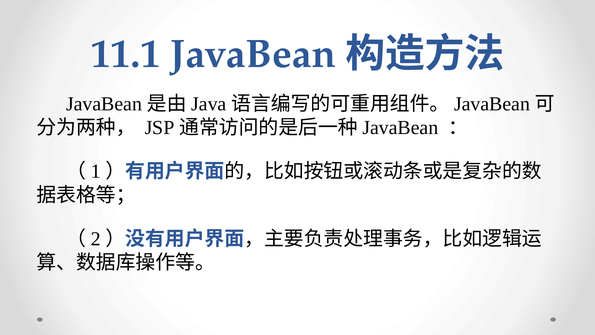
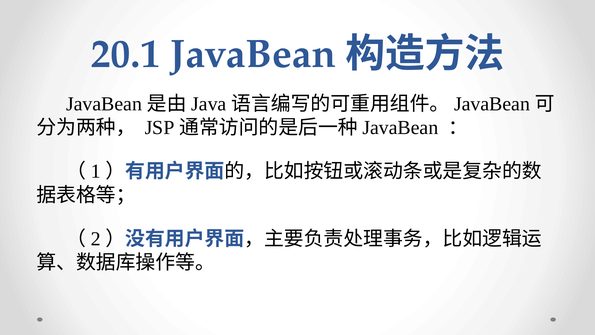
11.1: 11.1 -> 20.1 (125, 54)
